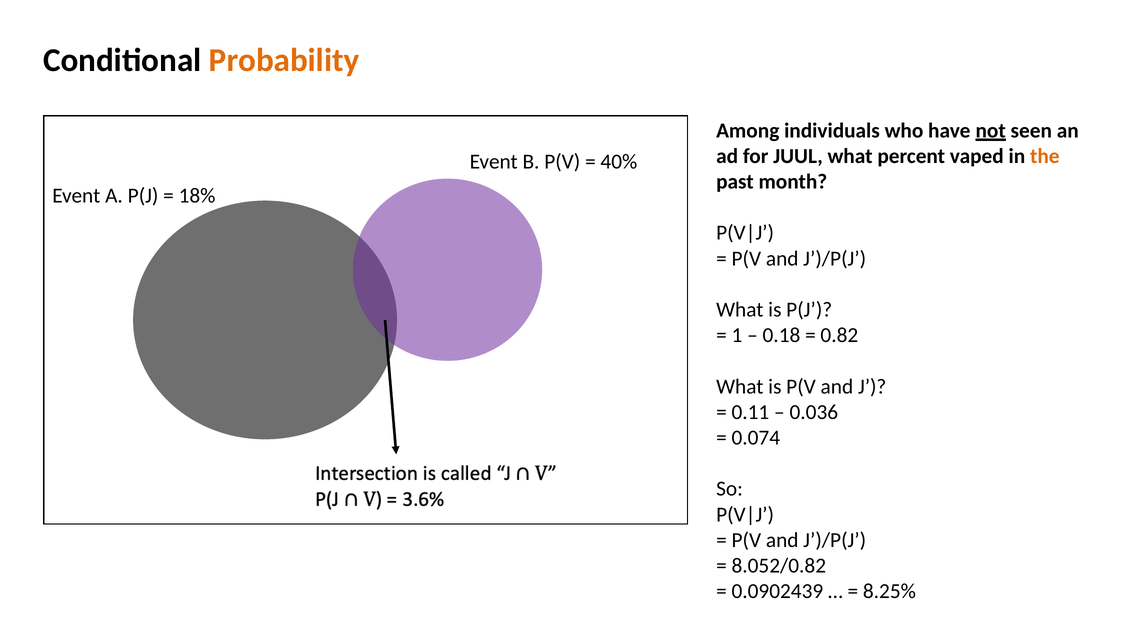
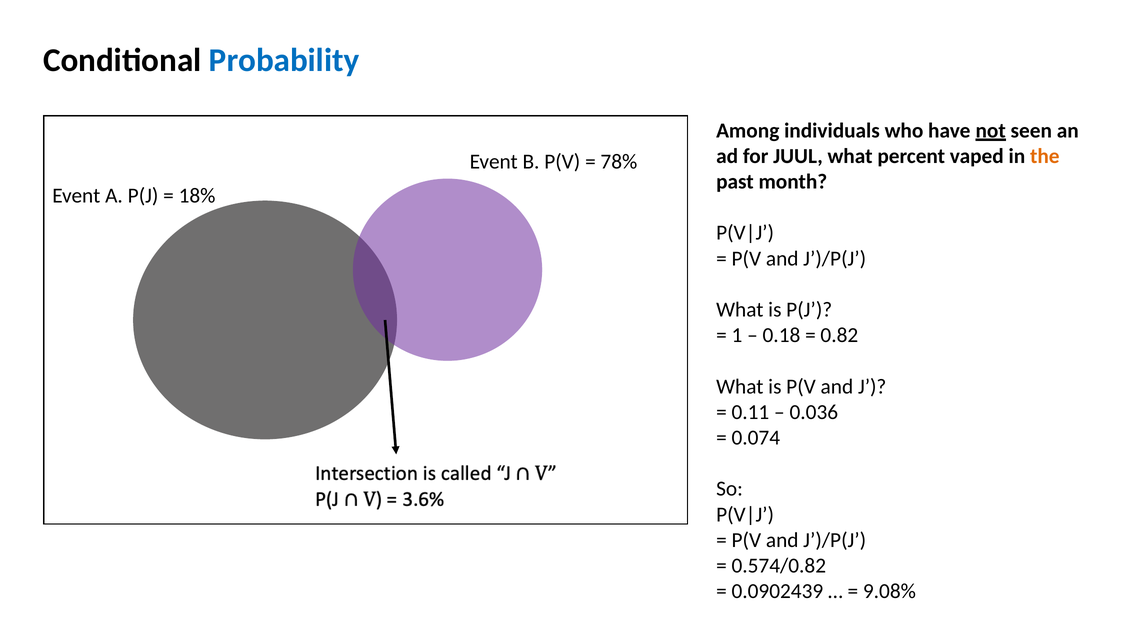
Probability colour: orange -> blue (284, 60)
40%: 40% -> 78% (619, 162)
8.052/0.82: 8.052/0.82 -> 0.574/0.82 (779, 565)
8.25%: 8.25% -> 9.08% (889, 591)
